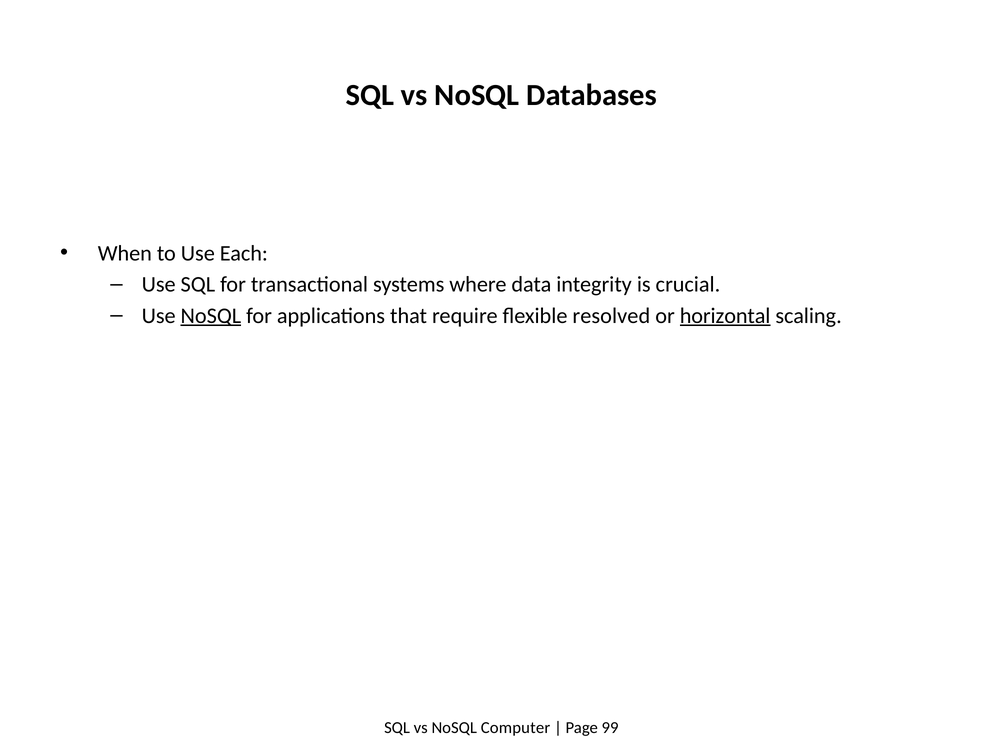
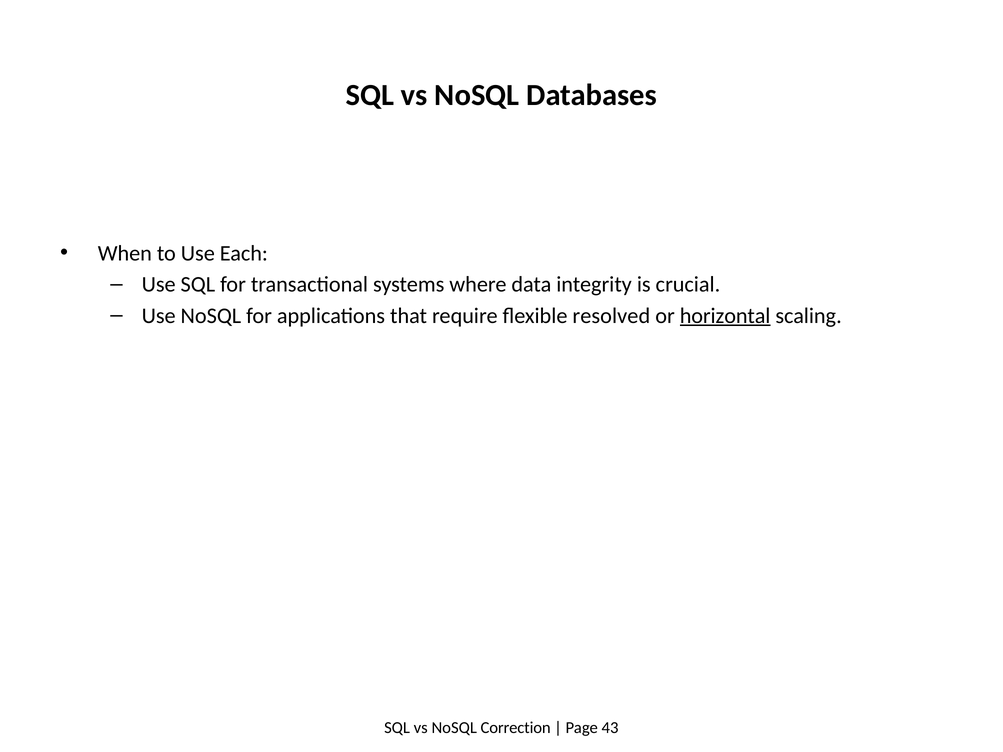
NoSQL underline: present -> none (211, 316)
Computer: Computer -> Correction (516, 728)
99: 99 -> 43 (610, 728)
